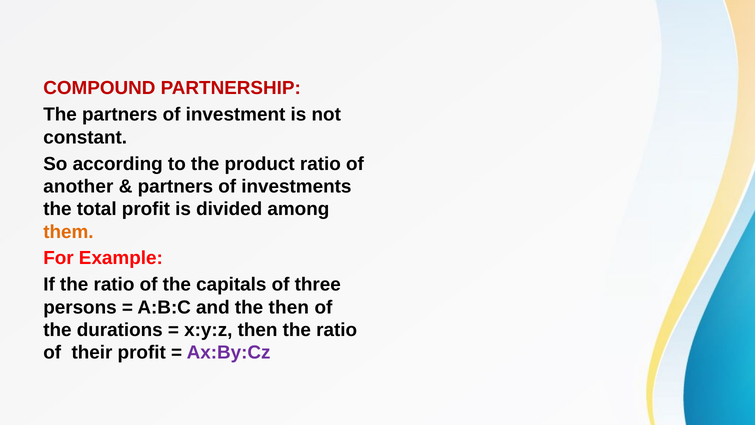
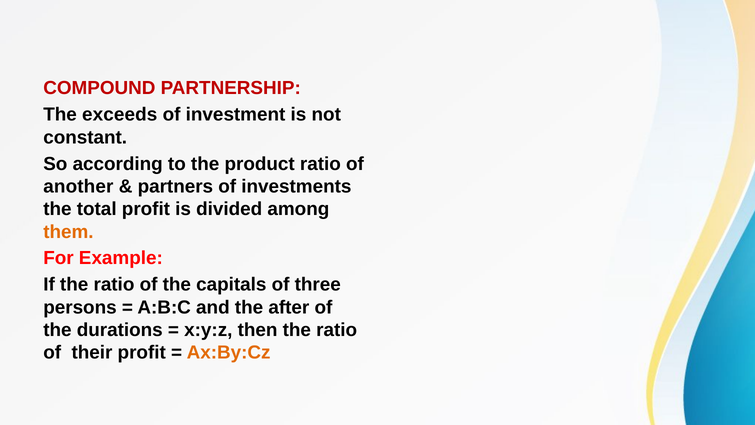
The partners: partners -> exceeds (120, 115)
the then: then -> after (289, 307)
Ax:By:Cz colour: purple -> orange (229, 352)
